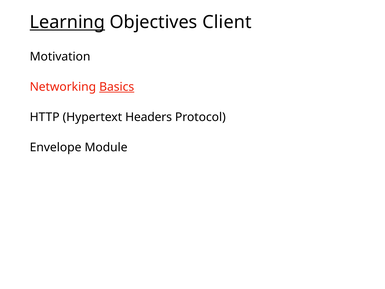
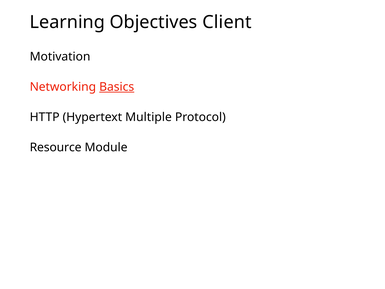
Learning underline: present -> none (67, 22)
Headers: Headers -> Multiple (149, 117)
Envelope: Envelope -> Resource (56, 147)
